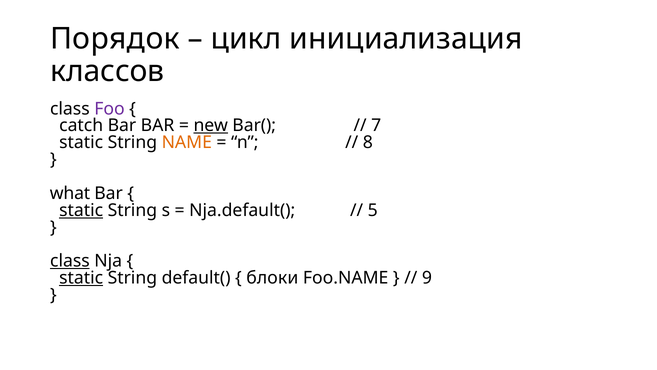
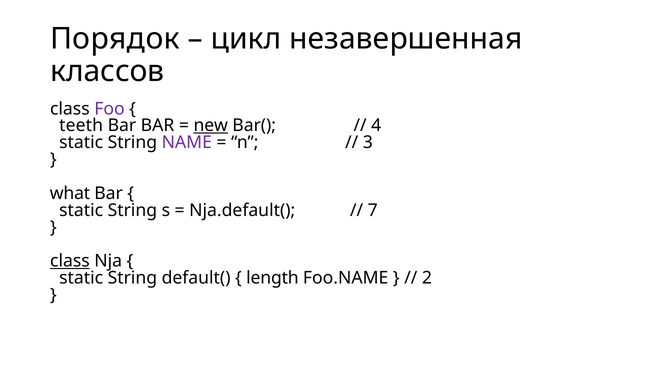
инициализация: инициализация -> незавершенная (406, 39)
catch: catch -> teeth (81, 125)
7: 7 -> 4 (376, 125)
NAME colour: orange -> purple (187, 142)
8: 8 -> 3 (368, 142)
static underline: present -> none (81, 210)
5: 5 -> 7 (373, 210)
static underline: present -> none (81, 278)
блоки: блоки -> length (272, 278)
9: 9 -> 2 (427, 278)
